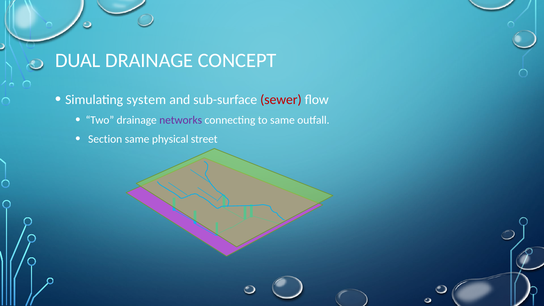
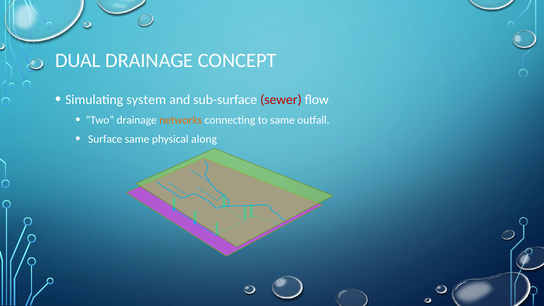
networks colour: purple -> orange (181, 120)
Section: Section -> Surface (105, 139)
street: street -> along (204, 139)
